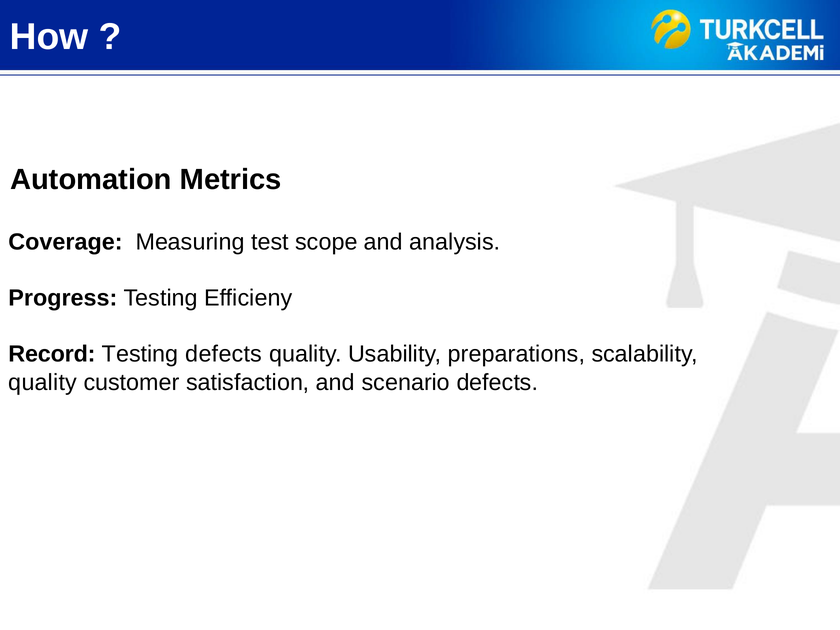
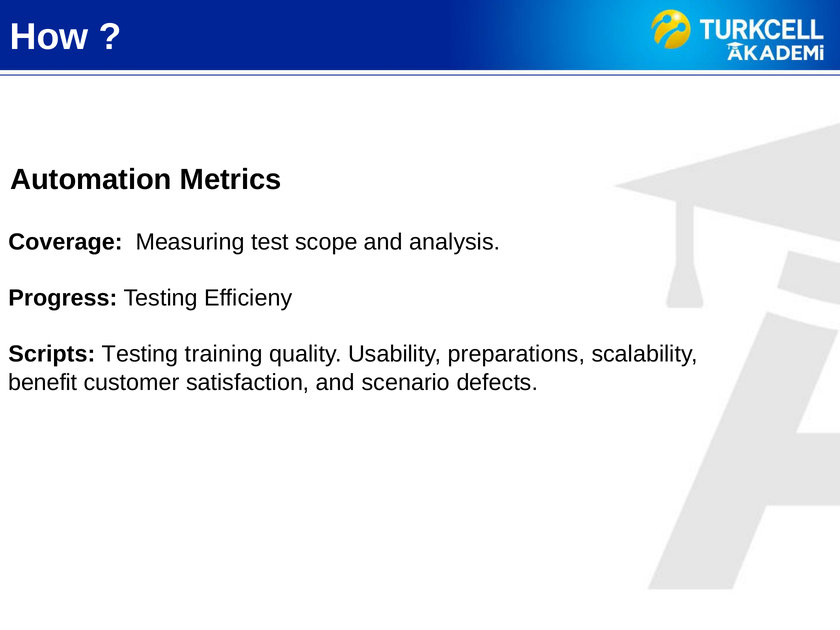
Record: Record -> Scripts (52, 354)
Testing defects: defects -> training (224, 354)
quality: quality -> benefit (43, 382)
